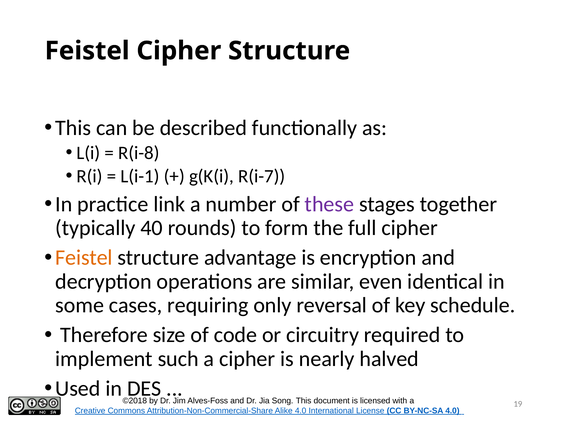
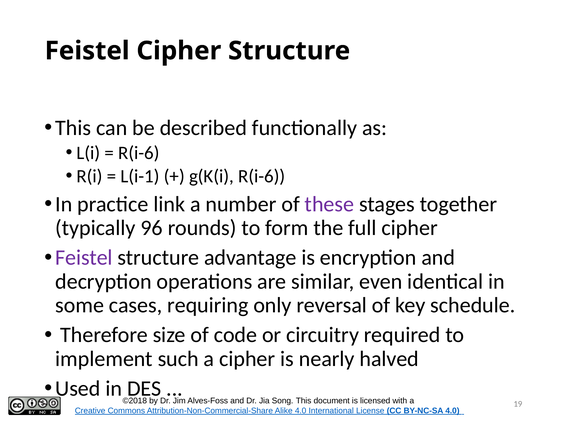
R(i-8: R(i-8 -> R(i-6 (139, 153)
g(K(i R(i-7: R(i-7 -> R(i-6 (262, 176)
40: 40 -> 96 (152, 228)
Feistel colour: orange -> purple (84, 258)
